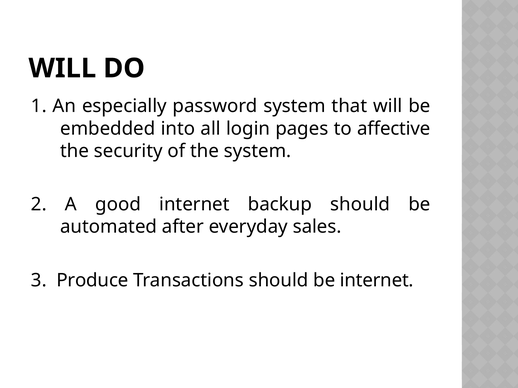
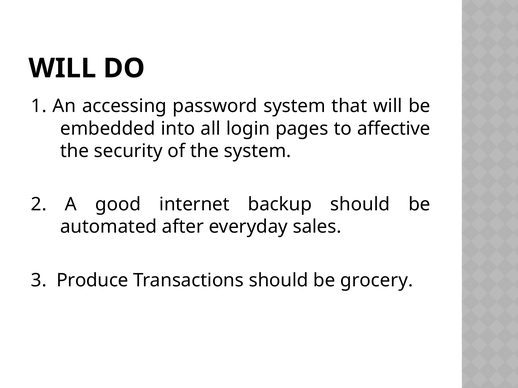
especially: especially -> accessing (124, 106)
be internet: internet -> grocery (377, 281)
